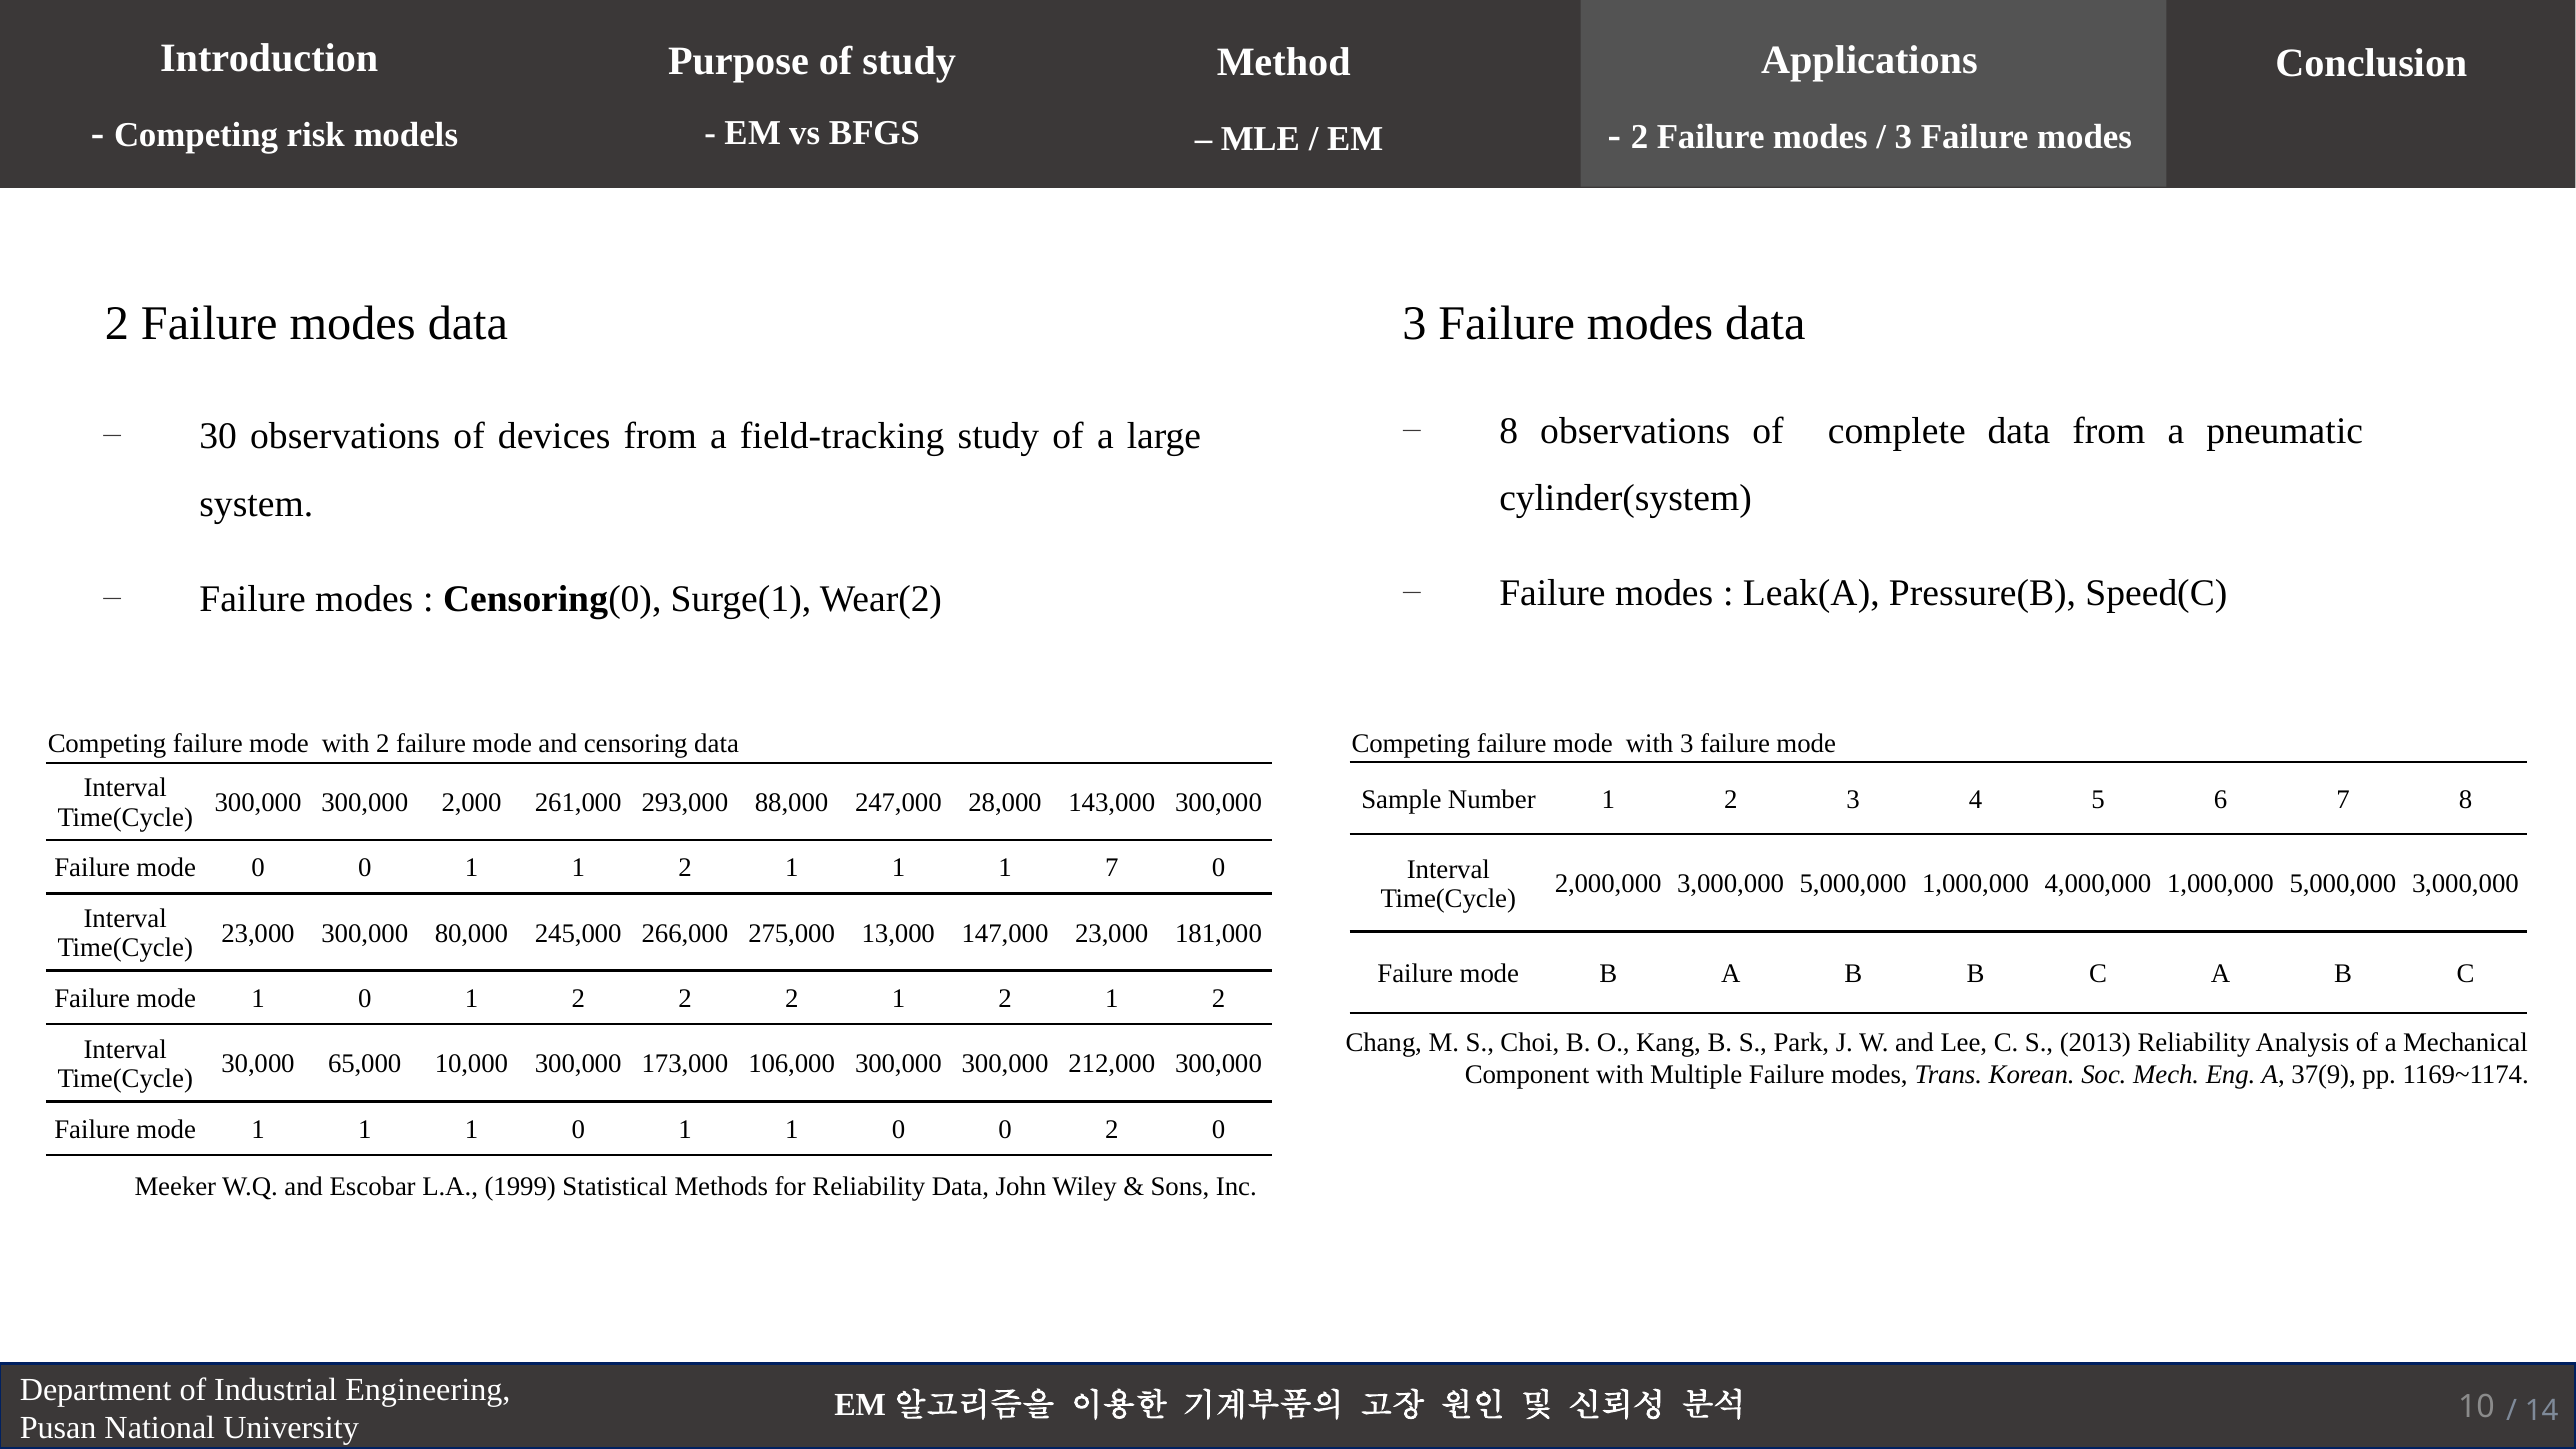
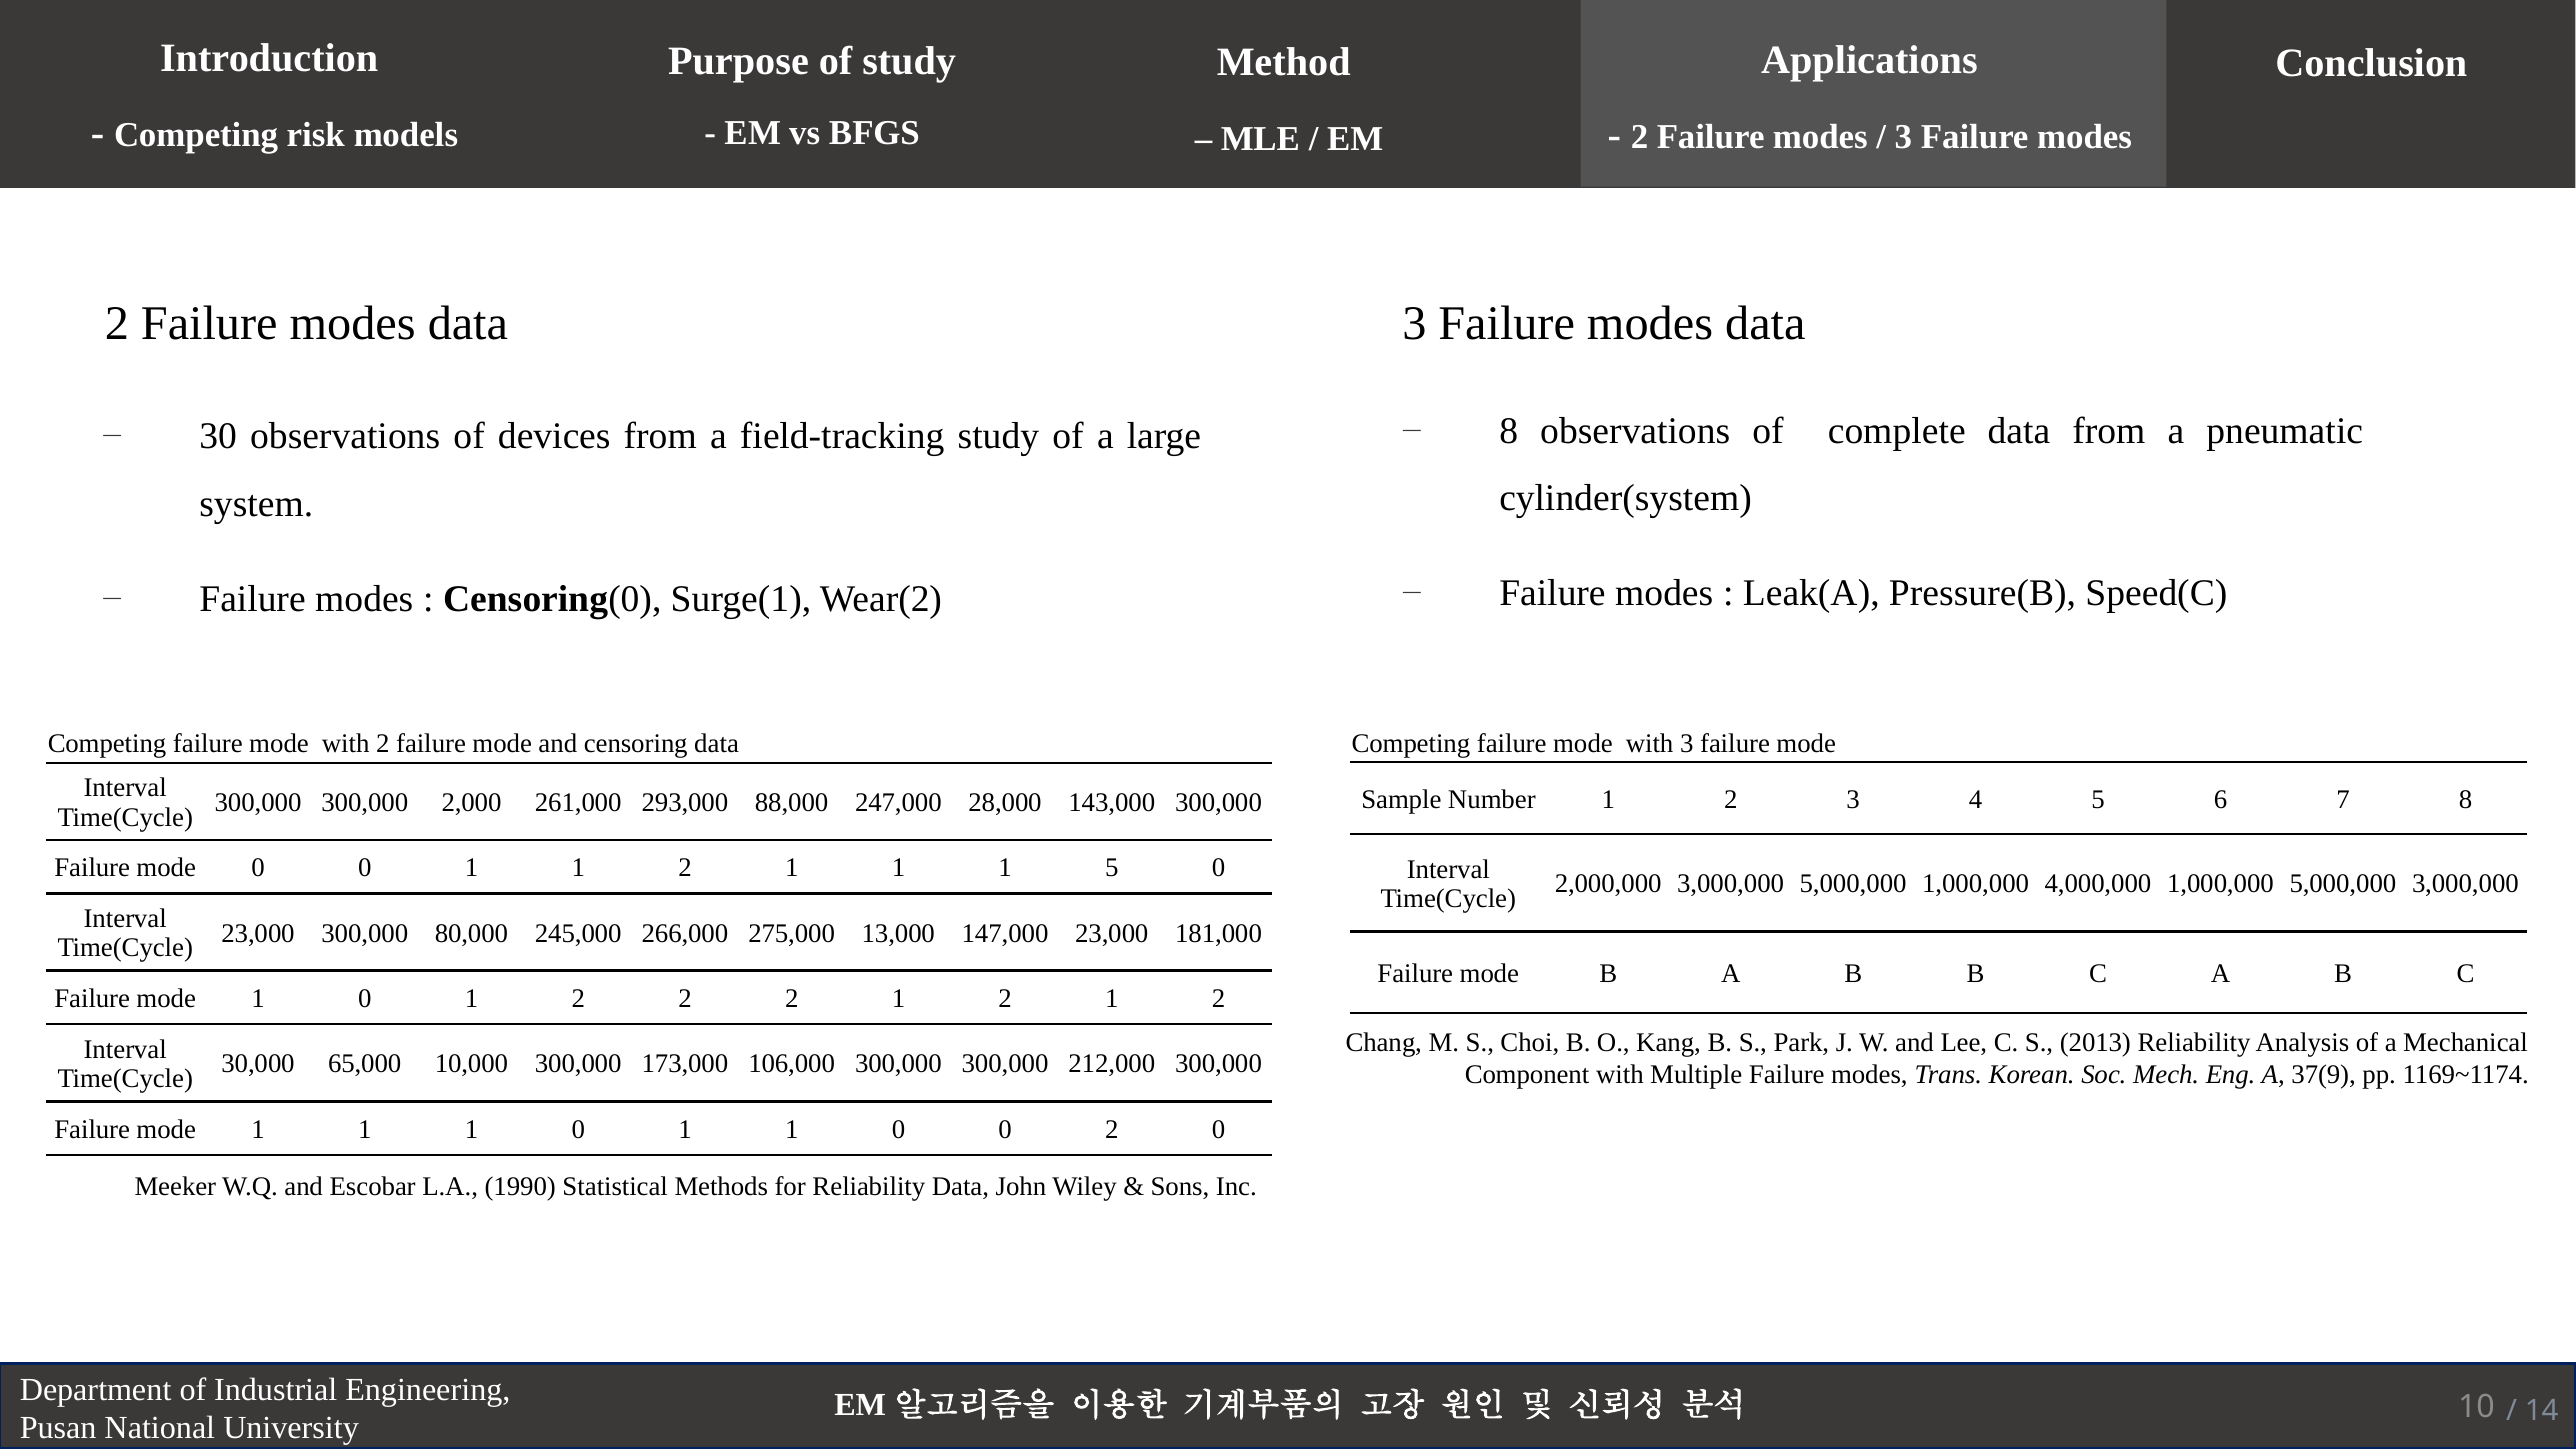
1 7: 7 -> 5 (1112, 868)
1999: 1999 -> 1990 (520, 1186)
